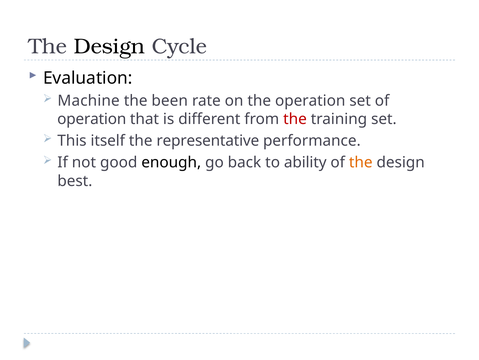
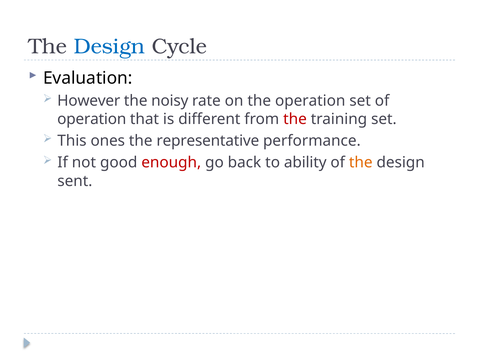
Design colour: black -> blue (109, 46)
Machine: Machine -> However (89, 101)
been: been -> noisy (170, 101)
itself: itself -> ones (108, 141)
enough colour: black -> red (171, 162)
best: best -> sent (75, 181)
